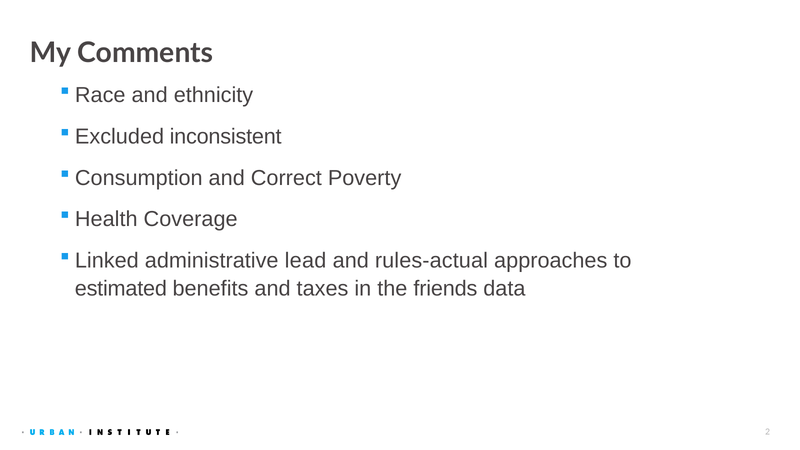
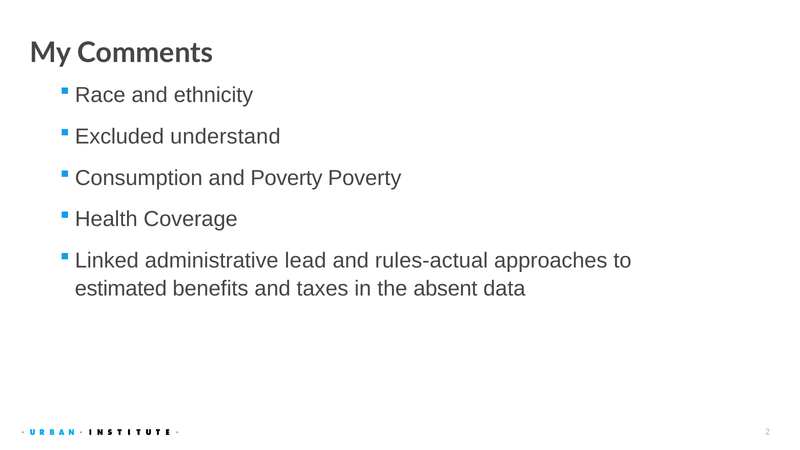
inconsistent: inconsistent -> understand (225, 136)
and Correct: Correct -> Poverty (286, 178)
friends: friends -> absent (445, 289)
